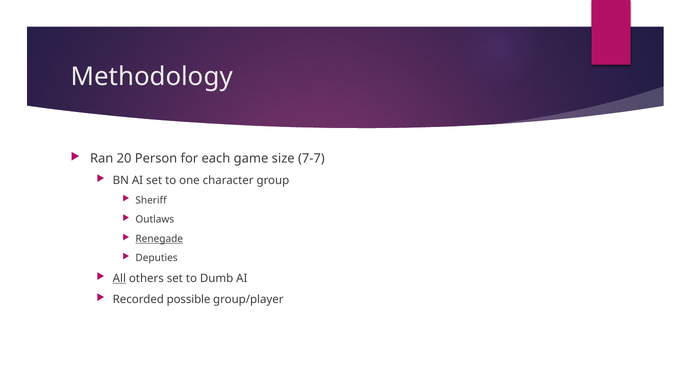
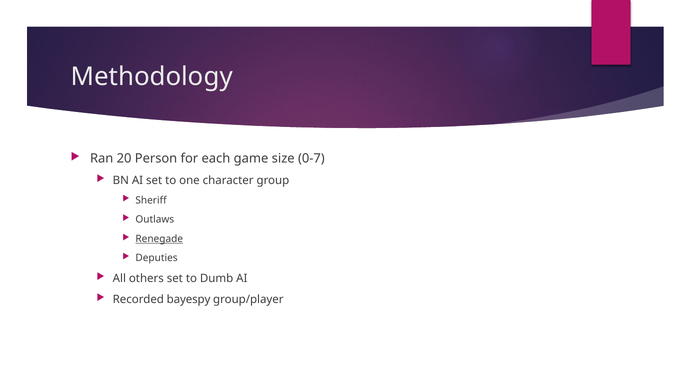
7-7: 7-7 -> 0-7 (311, 159)
All underline: present -> none (119, 279)
possible: possible -> bayespy (189, 300)
